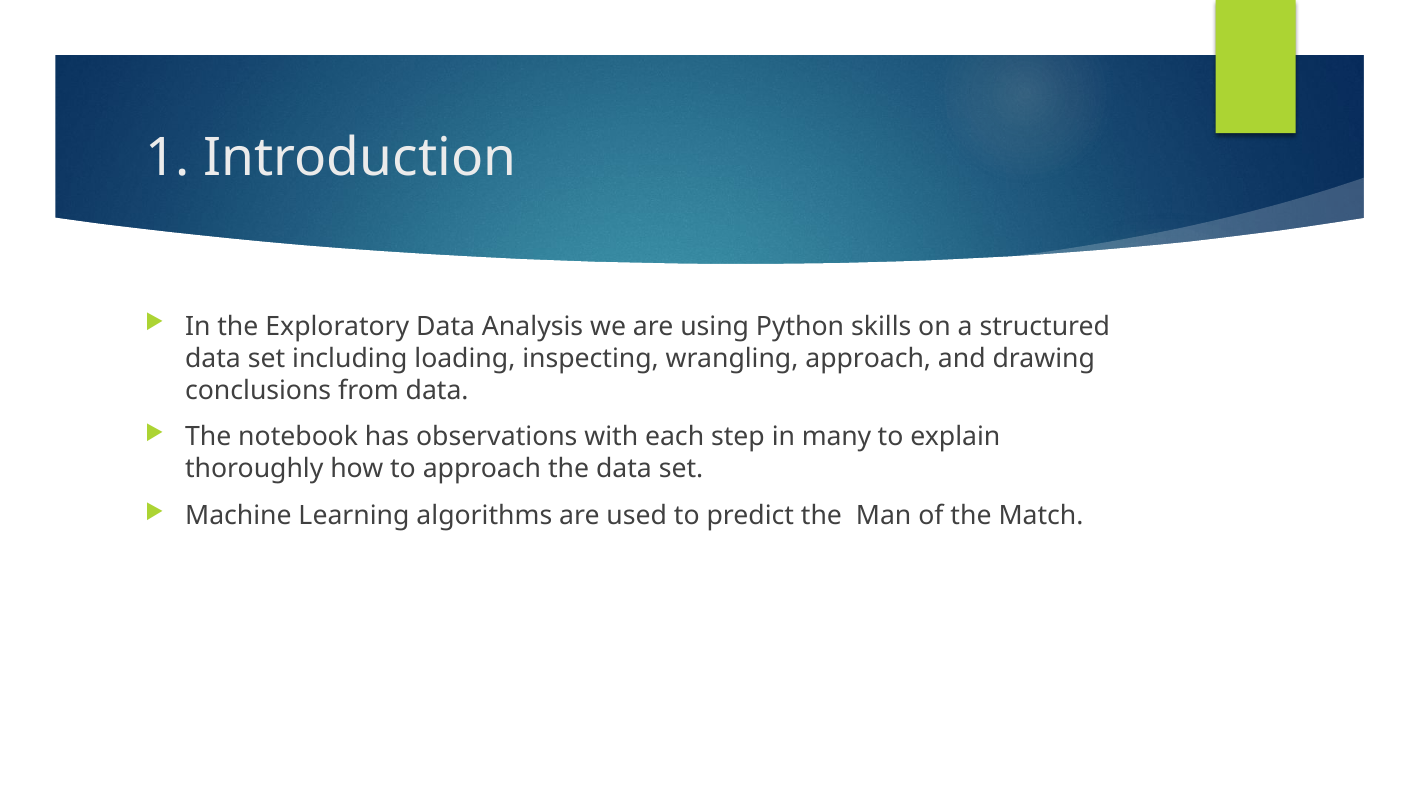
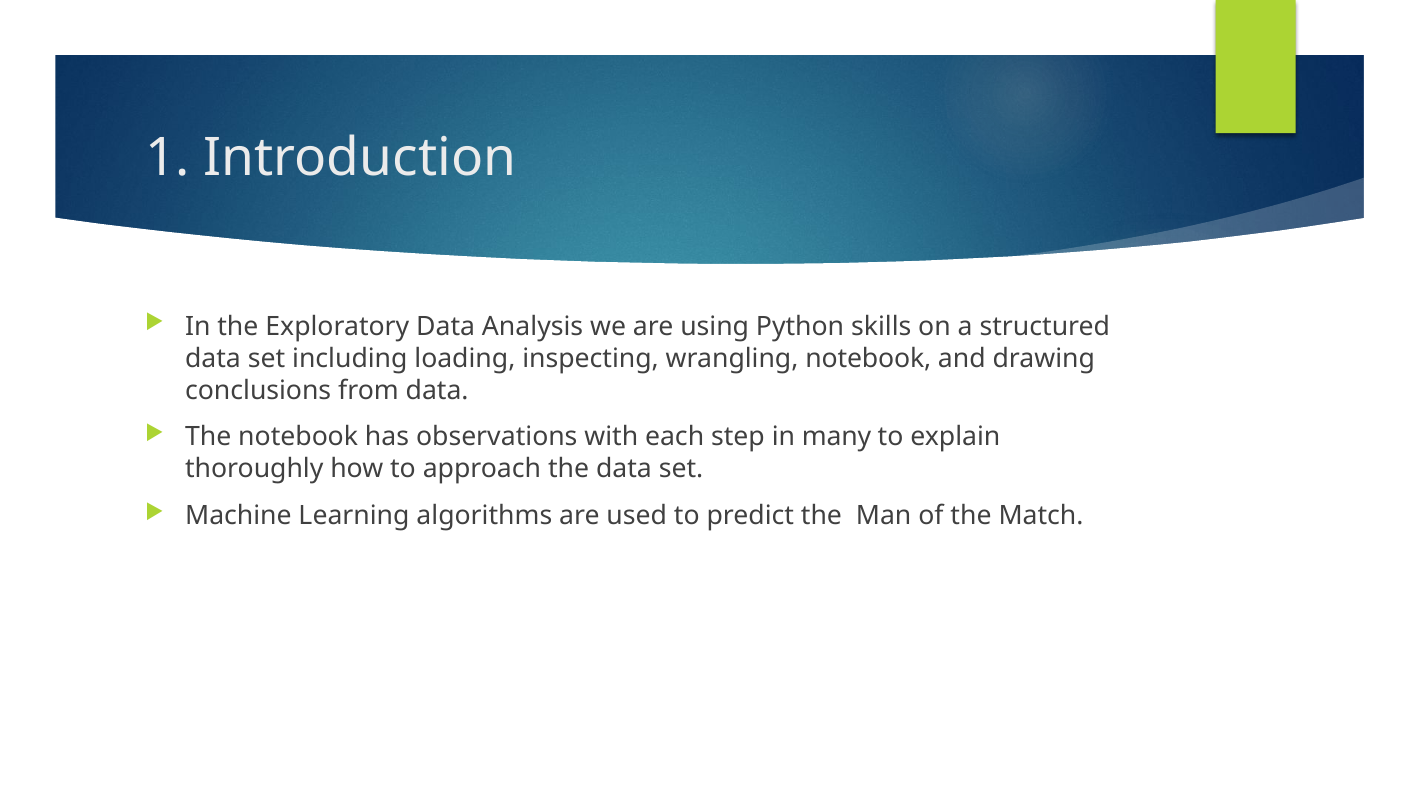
wrangling approach: approach -> notebook (868, 358)
